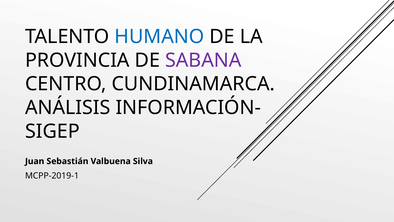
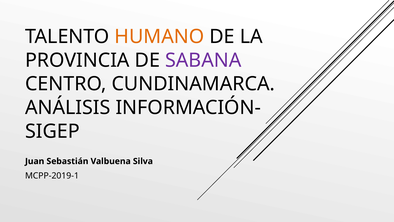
HUMANO colour: blue -> orange (159, 37)
